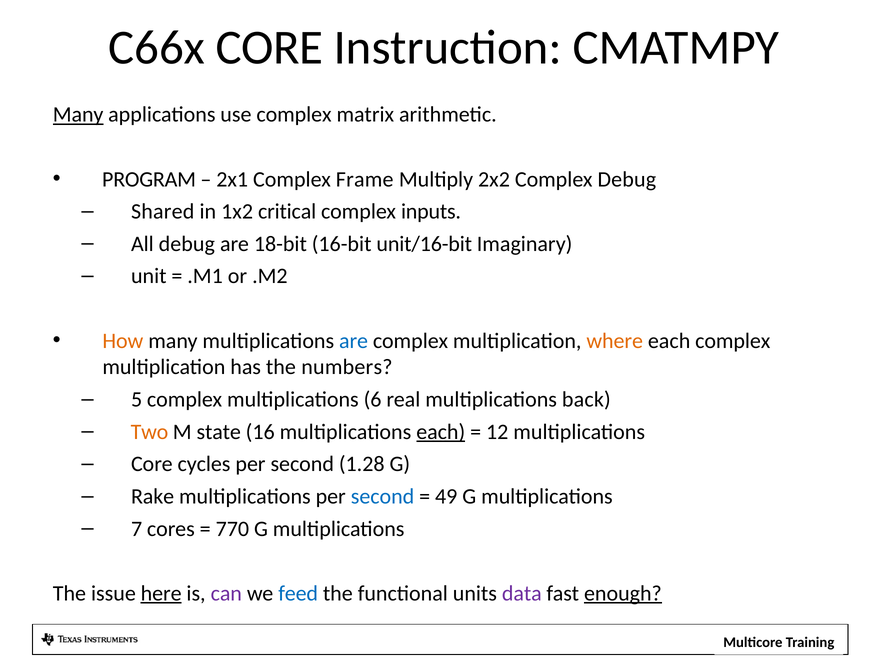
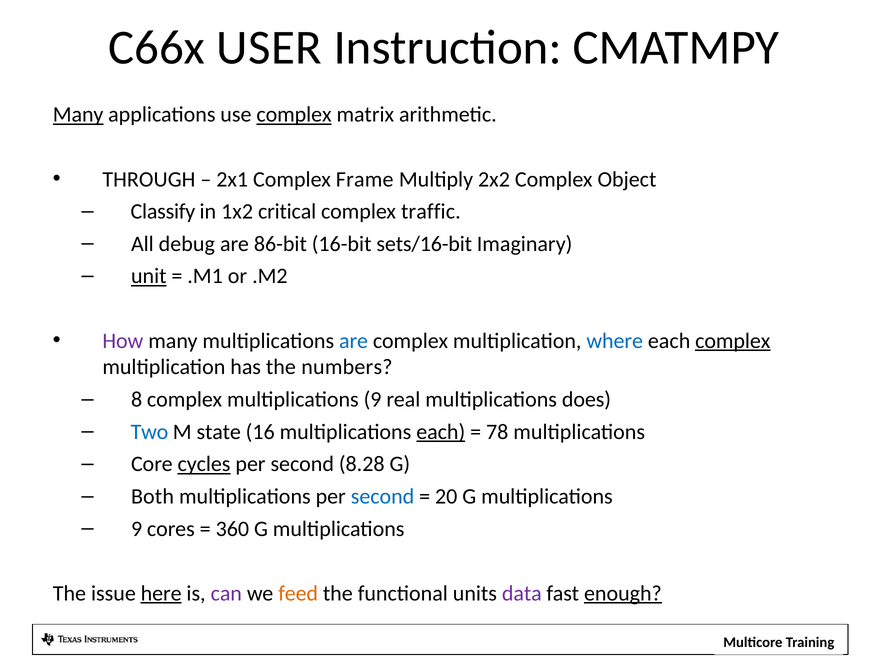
C66x CORE: CORE -> USER (269, 47)
complex underline: none -> present (294, 115)
PROGRAM: PROGRAM -> THROUGH (149, 179)
Complex Debug: Debug -> Object (627, 179)
Shared: Shared -> Classify (163, 211)
inputs: inputs -> traffic (431, 211)
18-bit: 18-bit -> 86-bit (280, 244)
unit/16-bit: unit/16-bit -> sets/16-bit (424, 244)
unit underline: none -> present (149, 276)
How colour: orange -> purple (123, 341)
where colour: orange -> blue (615, 341)
complex underline: none -> present (733, 341)
5: 5 -> 8 (137, 399)
multiplications 6: 6 -> 9 (373, 399)
back: back -> does (586, 399)
Two colour: orange -> blue (150, 432)
12: 12 -> 78 (497, 432)
cycles underline: none -> present (204, 464)
1.28: 1.28 -> 8.28 (362, 464)
Rake: Rake -> Both (152, 496)
49: 49 -> 20 (446, 496)
7: 7 -> 9 (137, 529)
770: 770 -> 360 (232, 529)
feed colour: blue -> orange (298, 593)
